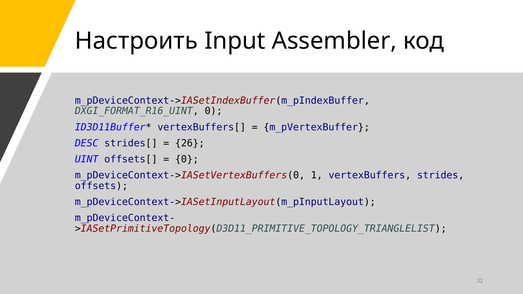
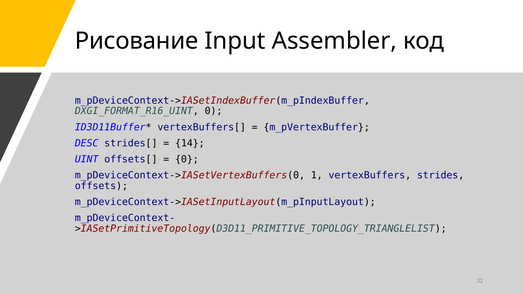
Настроить: Настроить -> Рисование (137, 41)
26: 26 -> 14 (190, 143)
